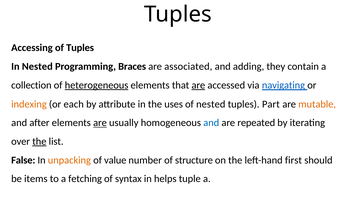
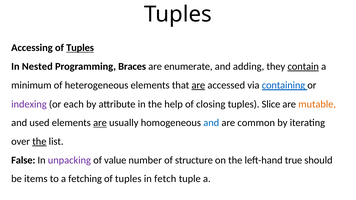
Tuples underline: none -> present (80, 48)
associated: associated -> enumerate (188, 66)
contain underline: none -> present (303, 66)
collection: collection -> minimum (31, 85)
heterogeneous underline: present -> none (97, 85)
navigating: navigating -> containing (283, 85)
indexing colour: orange -> purple (29, 104)
uses: uses -> help (174, 104)
of nested: nested -> closing (211, 104)
Part: Part -> Slice (271, 104)
after: after -> used (39, 123)
repeated: repeated -> common (256, 123)
unpacking colour: orange -> purple (69, 160)
first: first -> true (294, 160)
syntax: syntax -> tuples (128, 179)
helps: helps -> fetch (165, 179)
